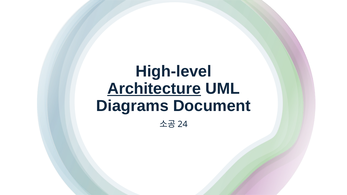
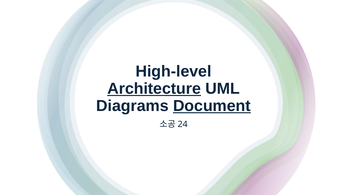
Document underline: none -> present (212, 106)
